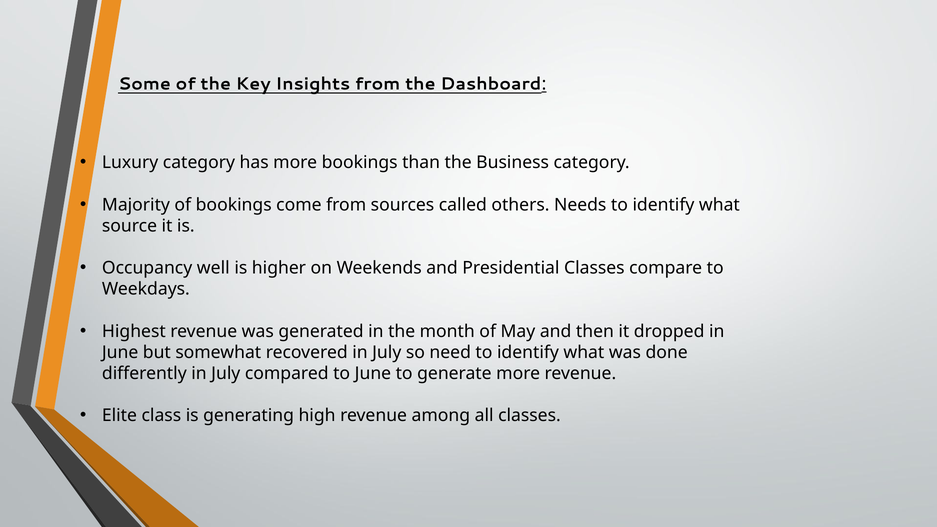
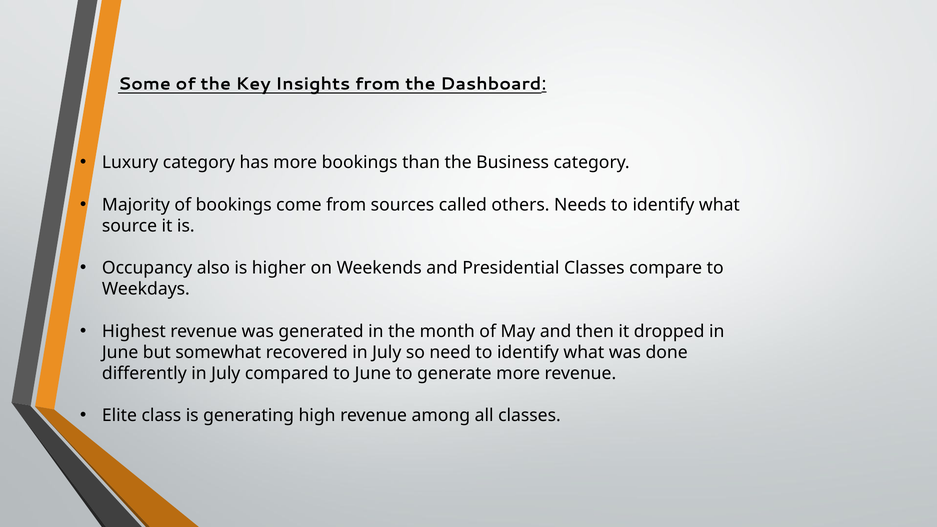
well: well -> also (213, 268)
